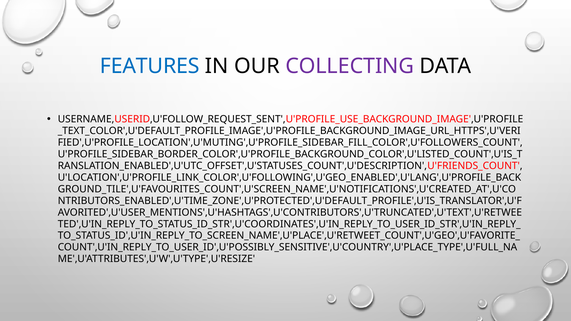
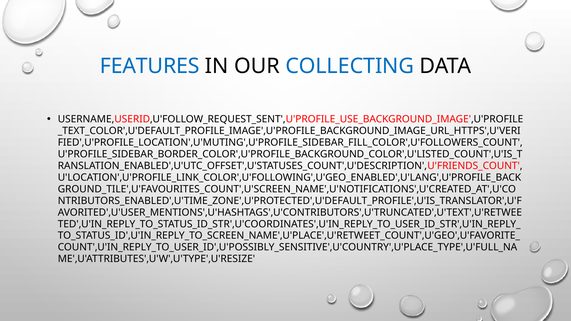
COLLECTING colour: purple -> blue (350, 66)
